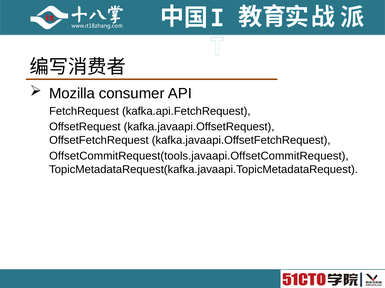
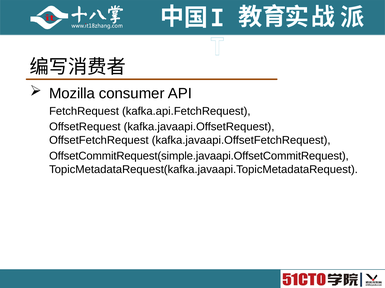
OffsetCommitRequest(tools.javaapi.OffsetCommitRequest: OffsetCommitRequest(tools.javaapi.OffsetCommitRequest -> OffsetCommitRequest(simple.javaapi.OffsetCommitRequest (199, 156)
